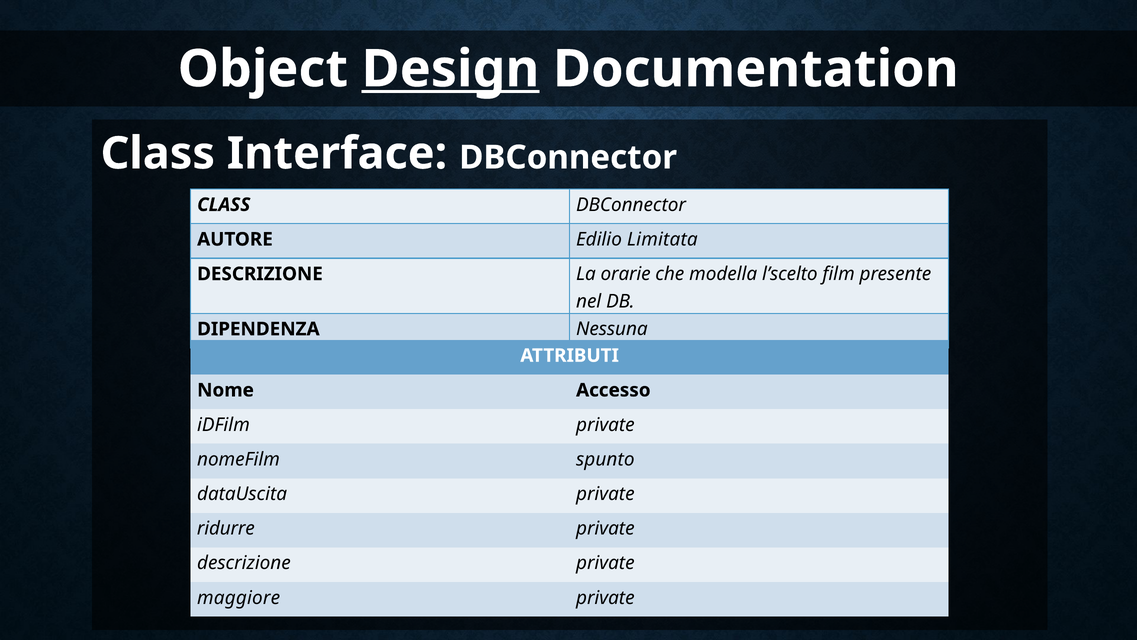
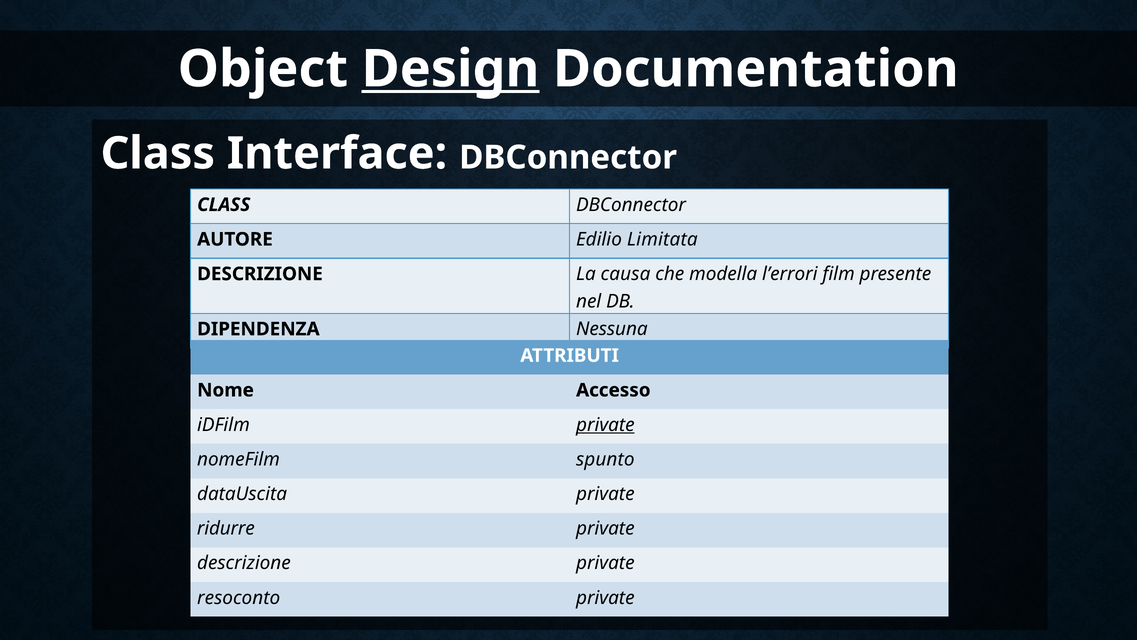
orarie: orarie -> causa (625, 274)
l’scelto: l’scelto -> l’errori (790, 274)
private underline: none -> present (605, 425)
maggiore: maggiore -> resoconto (239, 597)
